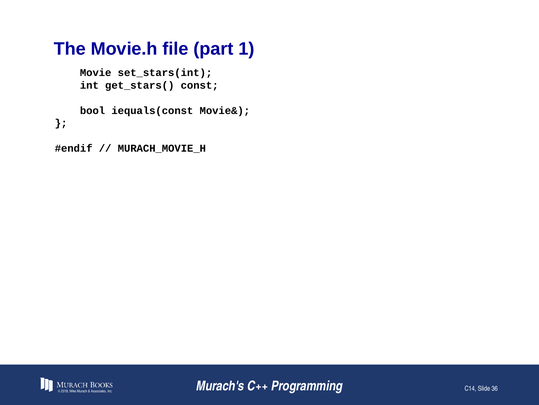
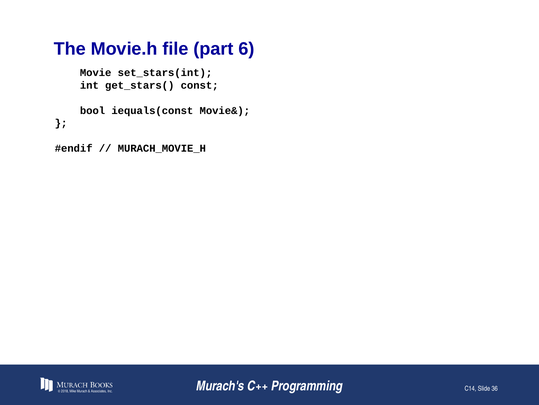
1: 1 -> 6 (246, 49)
